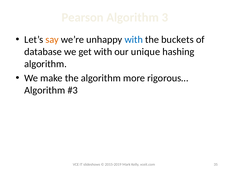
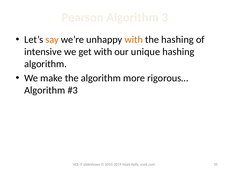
with colour: blue -> orange (134, 40)
the buckets: buckets -> hashing (177, 40)
database: database -> intensive (43, 52)
